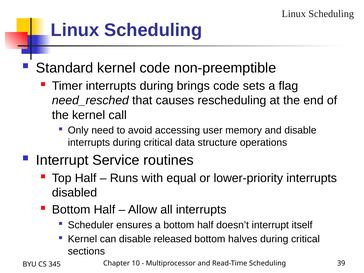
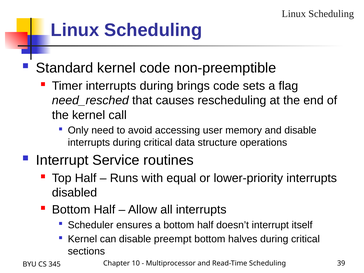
released: released -> preempt (173, 239)
